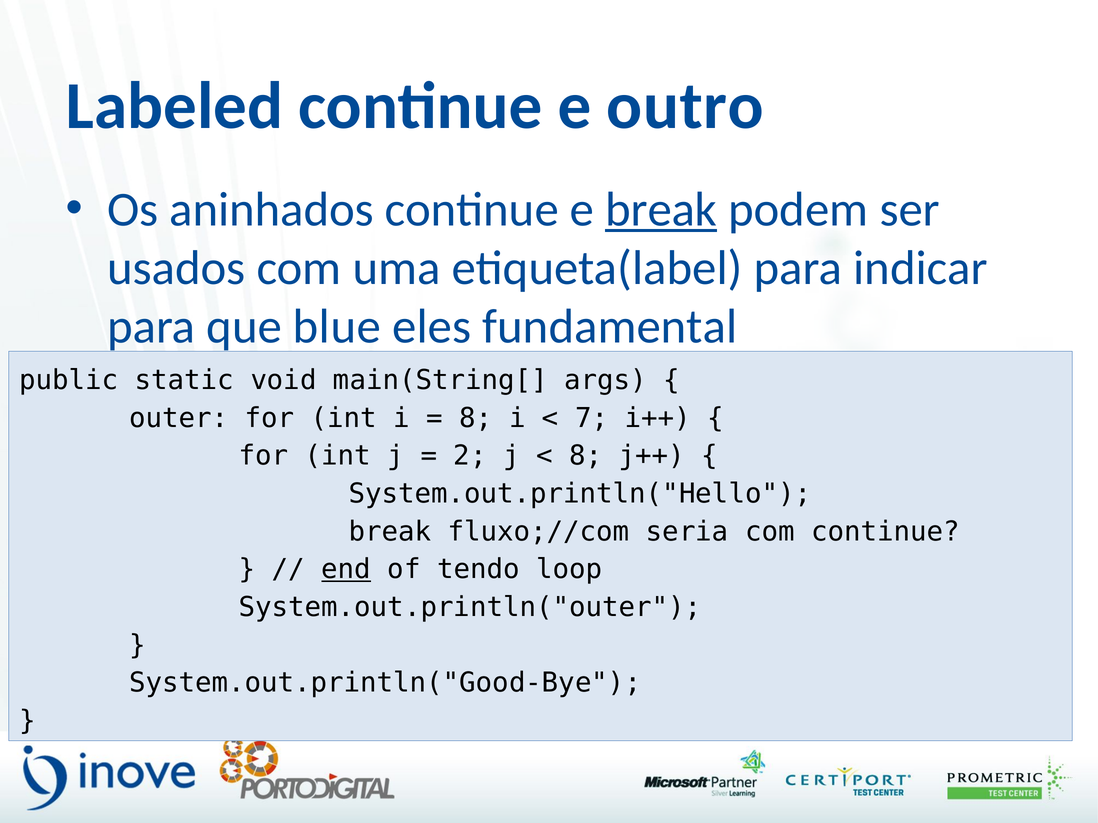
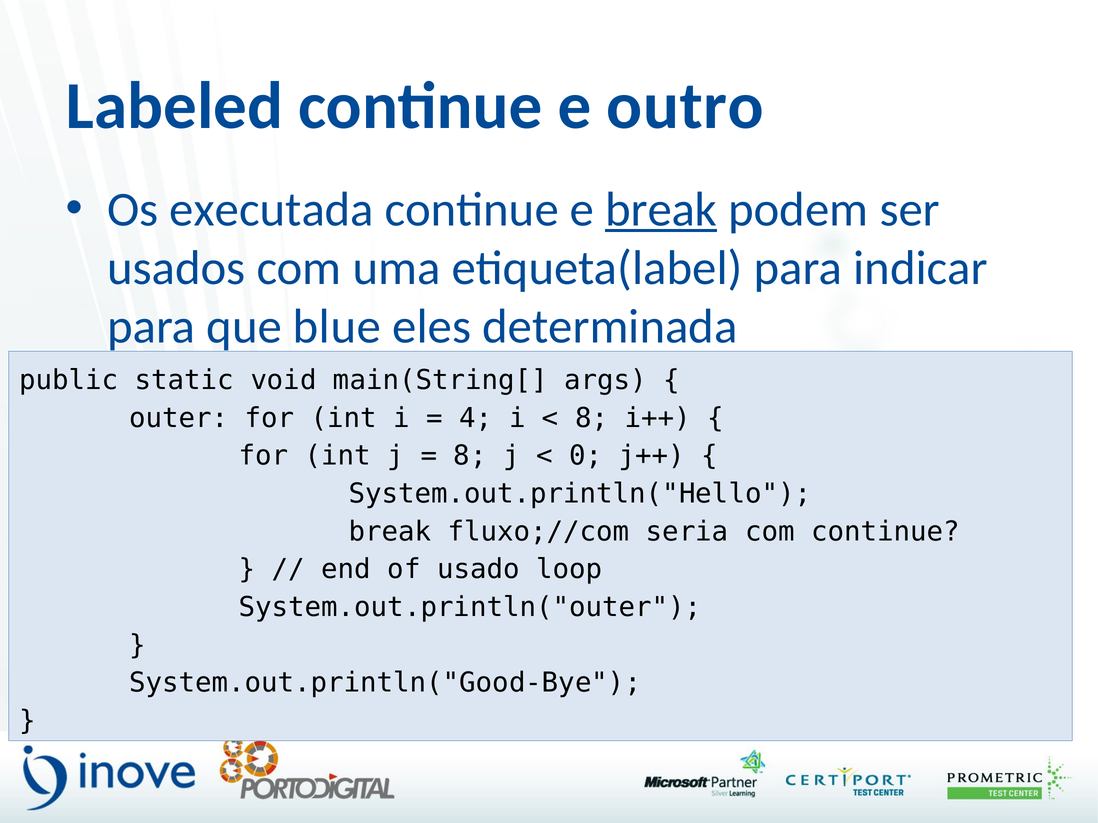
aninhados: aninhados -> executada (272, 210)
fundamental: fundamental -> determinada (610, 327)
8: 8 -> 4 (476, 418)
7: 7 -> 8 (592, 418)
2: 2 -> 8 (470, 456)
8: 8 -> 0 (586, 456)
end underline: present -> none (346, 570)
tendo: tendo -> usado (478, 570)
